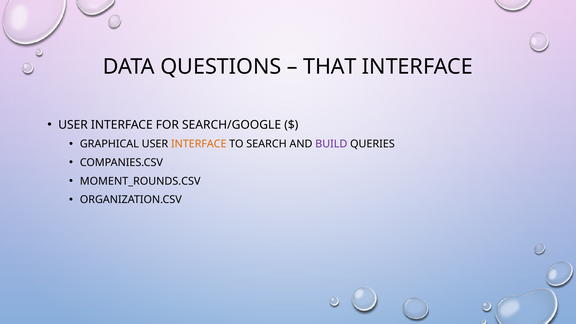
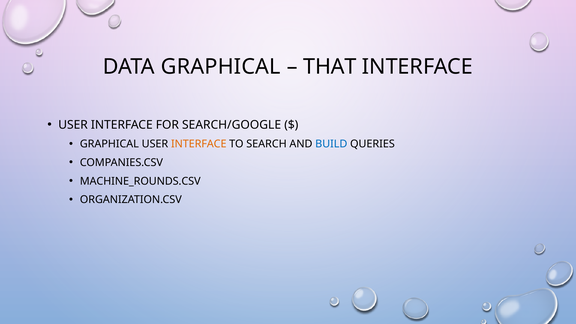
DATA QUESTIONS: QUESTIONS -> GRAPHICAL (221, 67)
BUILD colour: purple -> blue (331, 144)
MOMENT_ROUNDS.CSV: MOMENT_ROUNDS.CSV -> MACHINE_ROUNDS.CSV (140, 181)
